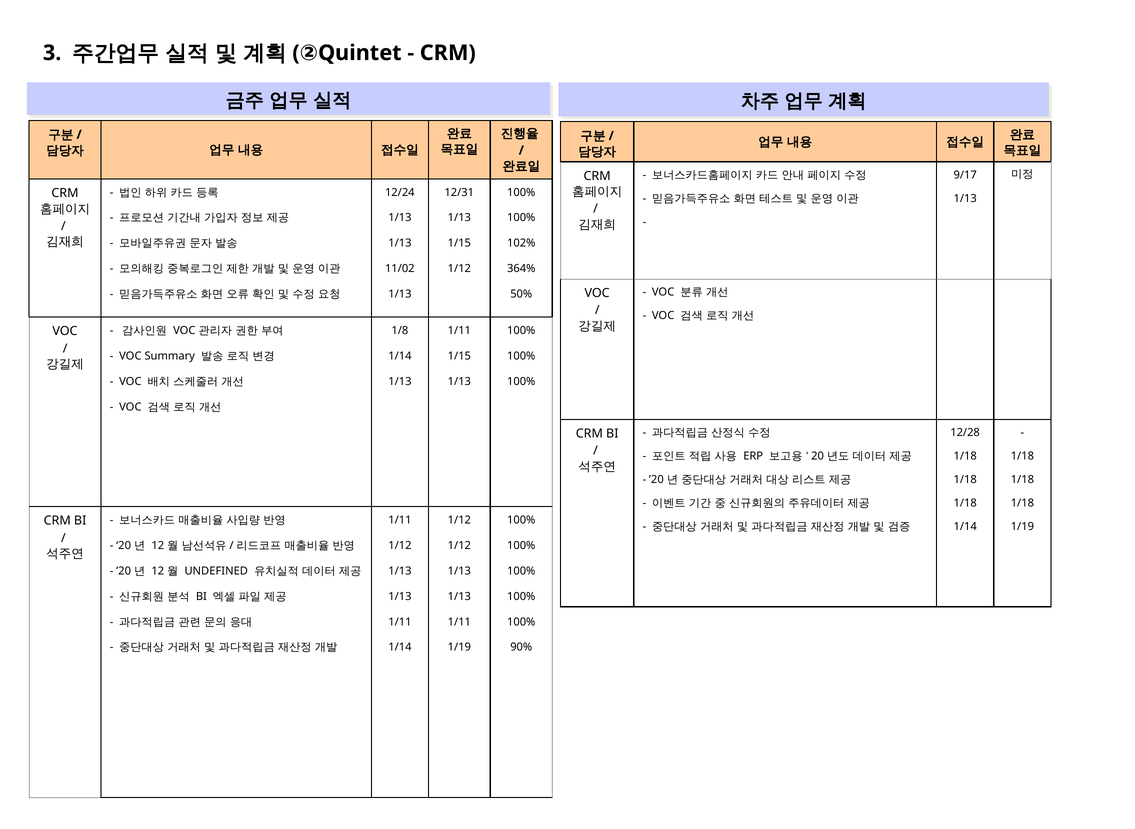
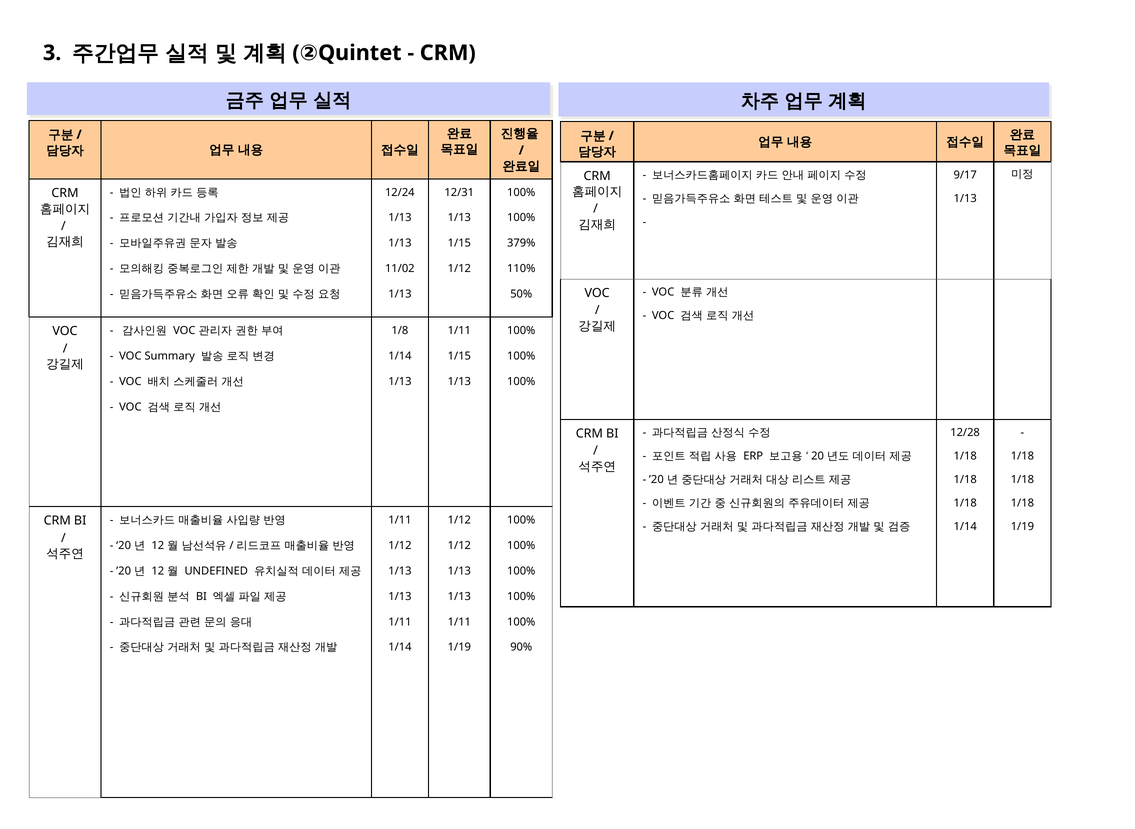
102%: 102% -> 379% (521, 243)
364%: 364% -> 110% (521, 269)
